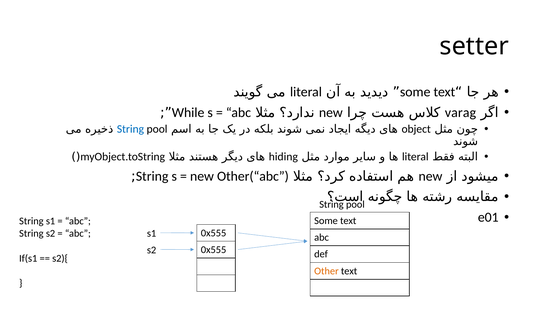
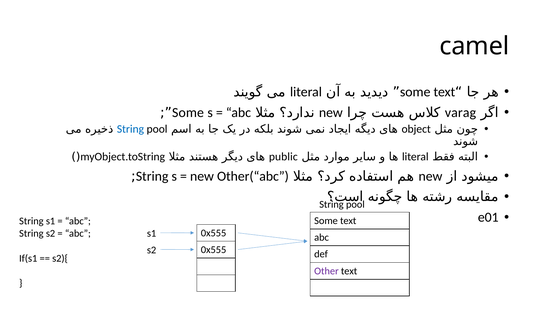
setter: setter -> camel (474, 46)
While: While -> Some (188, 113)
hiding: hiding -> public (283, 157)
Other colour: orange -> purple (326, 271)
